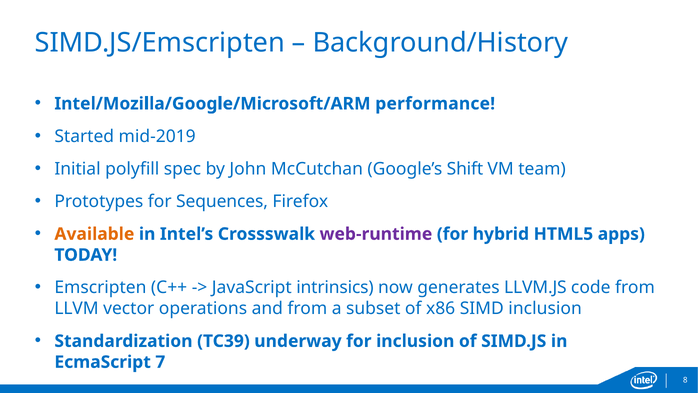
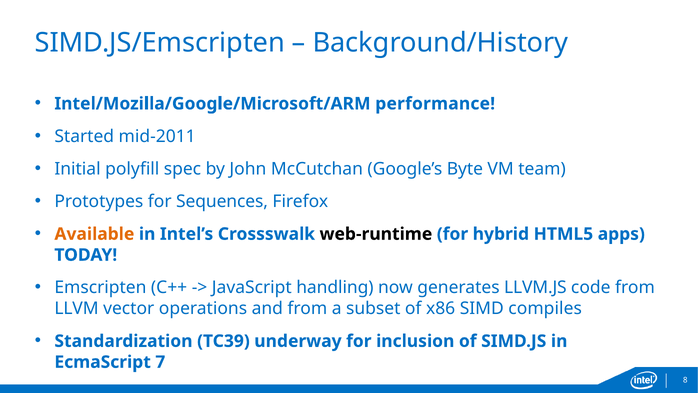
mid-2019: mid-2019 -> mid-2011 (157, 136)
Shift: Shift -> Byte (465, 169)
web-runtime colour: purple -> black (376, 234)
intrinsics: intrinsics -> handling (335, 287)
SIMD inclusion: inclusion -> compiles (545, 308)
